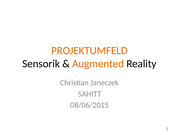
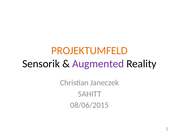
Augmented colour: orange -> purple (98, 63)
